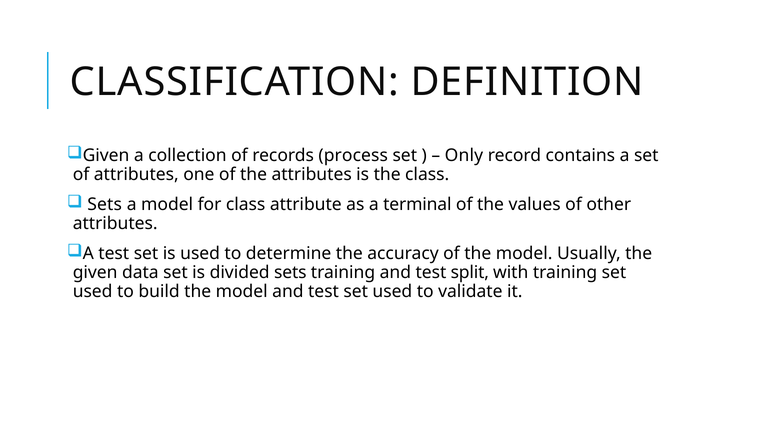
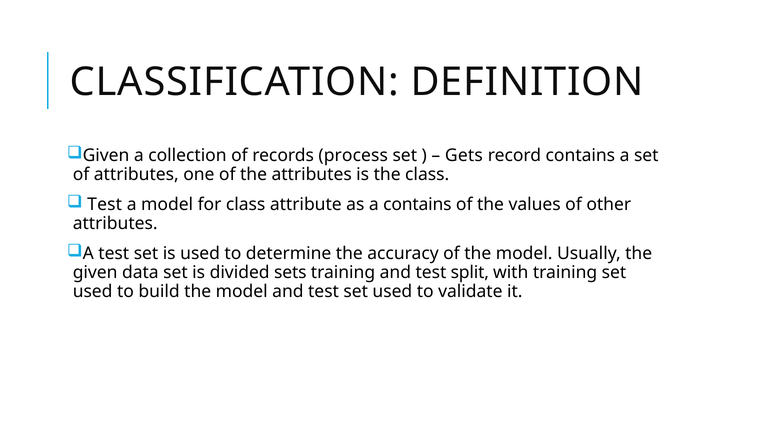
Only: Only -> Gets (464, 155)
Sets: Sets -> Test (105, 204)
a terminal: terminal -> contains (417, 204)
